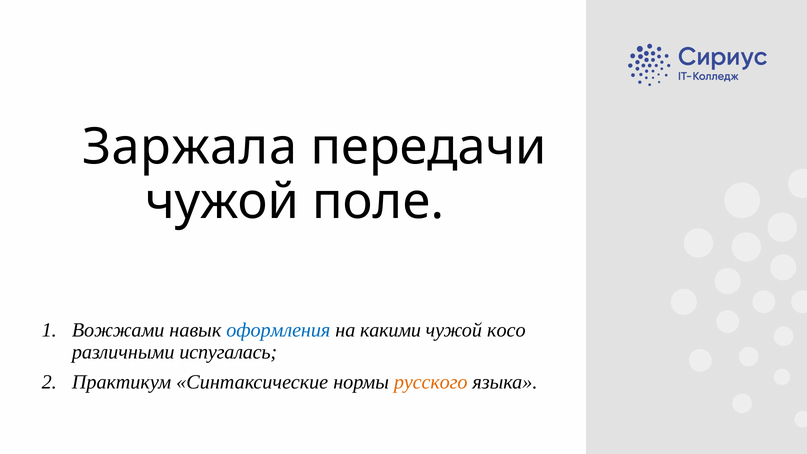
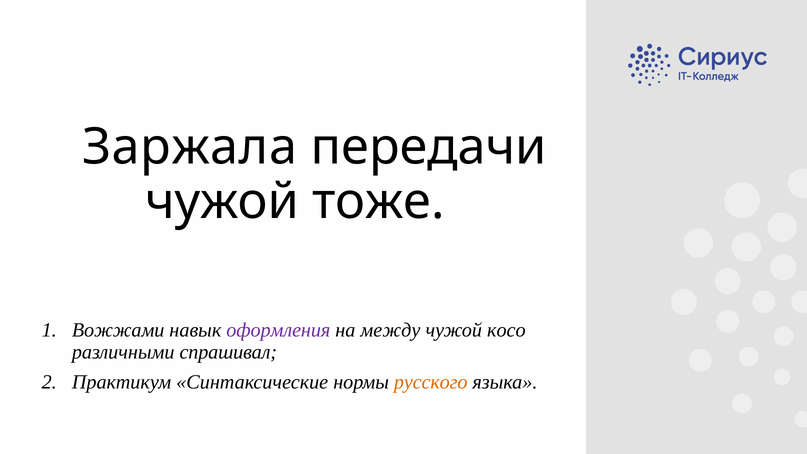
поле: поле -> тоже (378, 202)
оформления colour: blue -> purple (278, 330)
какими: какими -> между (390, 330)
испугалась: испугалась -> спрашивал (228, 352)
